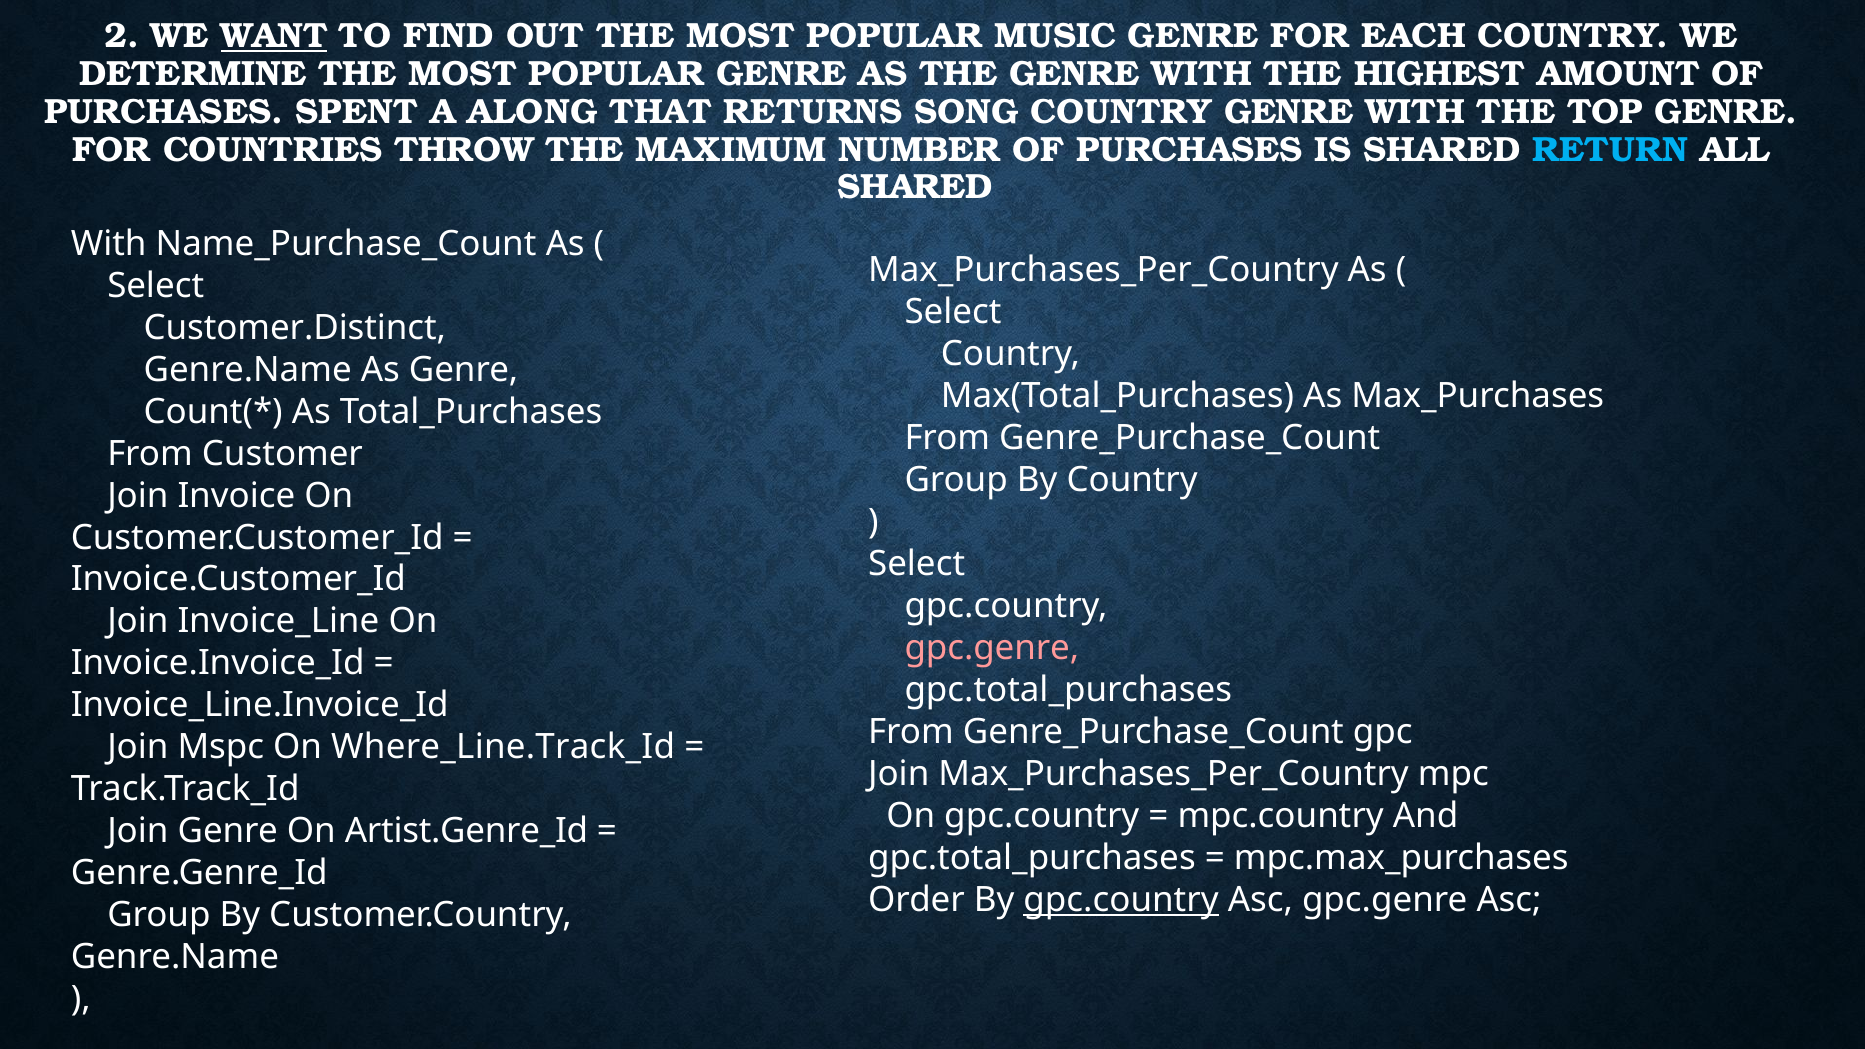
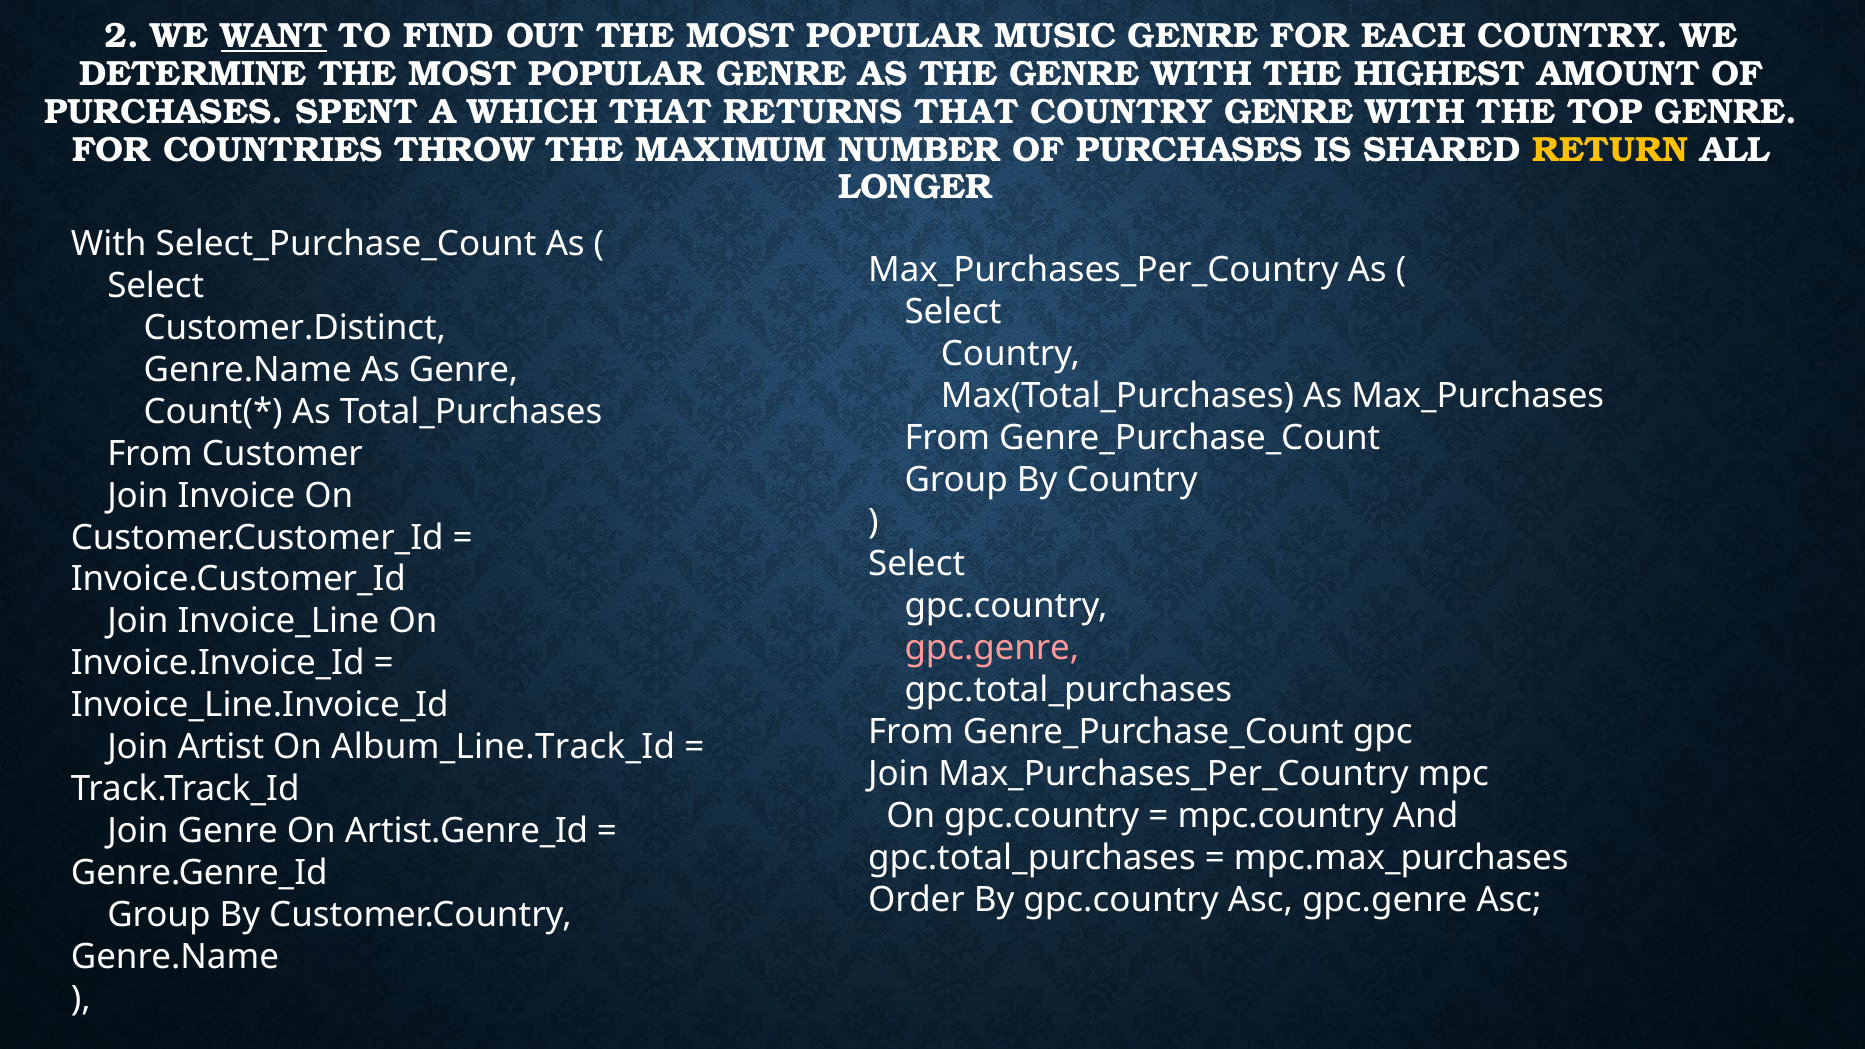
ALONG: ALONG -> WHICH (533, 112)
RETURNS SONG: SONG -> THAT (967, 112)
RETURN colour: light blue -> yellow (1610, 150)
SHARED: SHARED -> LONGER (915, 187)
Name_Purchase_Count: Name_Purchase_Count -> Select_Purchase_Count (346, 244)
Mspc: Mspc -> Artist (221, 747)
Where_Line.Track_Id: Where_Line.Track_Id -> Album_Line.Track_Id (503, 747)
gpc.country underline: present -> none (1121, 900)
